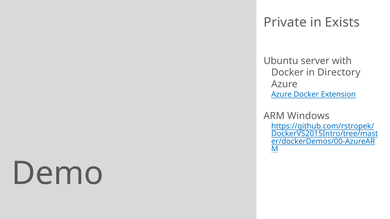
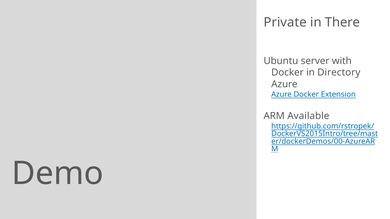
Exists: Exists -> There (342, 22)
Windows: Windows -> Available (308, 116)
